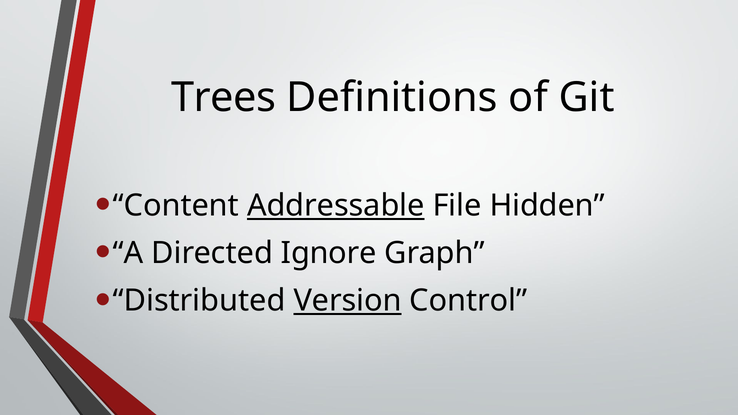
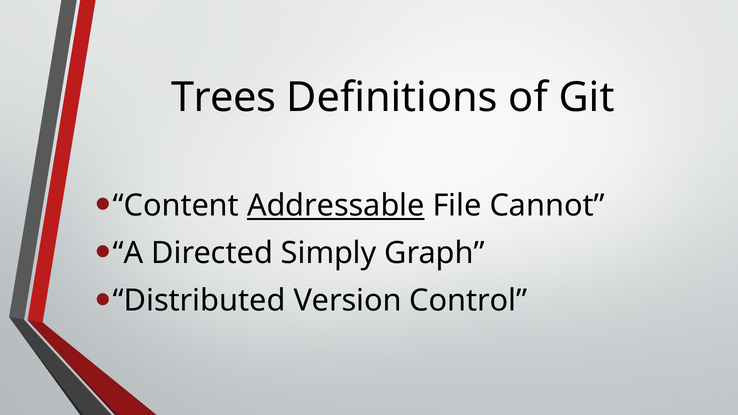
Hidden: Hidden -> Cannot (547, 206)
Ignore: Ignore -> Simply (329, 253)
Version underline: present -> none (348, 301)
